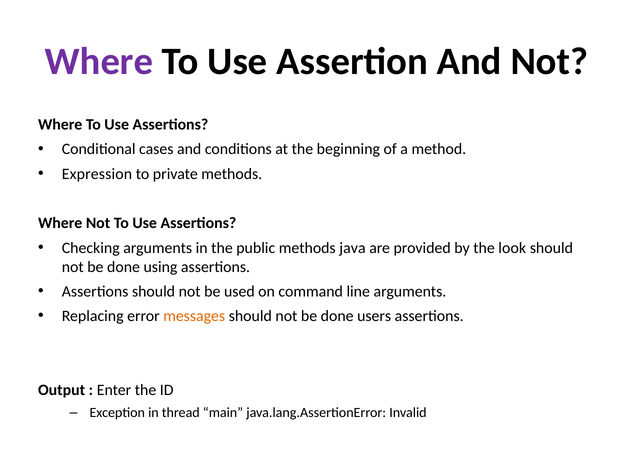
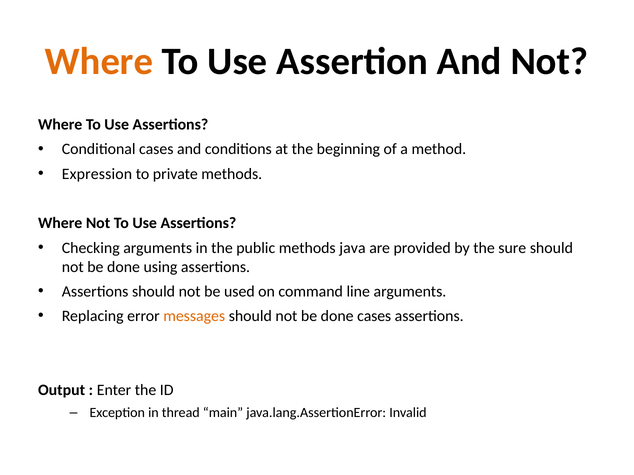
Where colour: purple -> orange (99, 61)
look: look -> sure (512, 248)
done users: users -> cases (374, 316)
